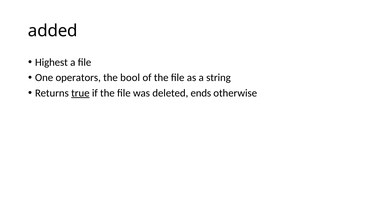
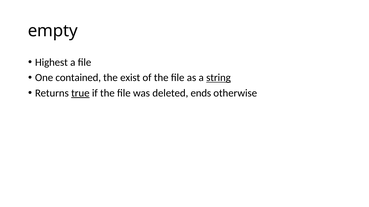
added: added -> empty (53, 31)
operators: operators -> contained (78, 78)
bool: bool -> exist (130, 78)
string underline: none -> present (218, 78)
